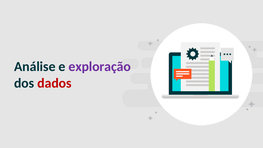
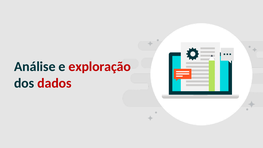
exploração colour: purple -> red (100, 67)
